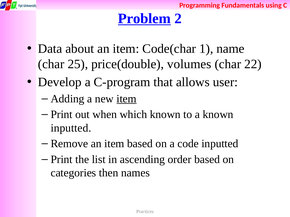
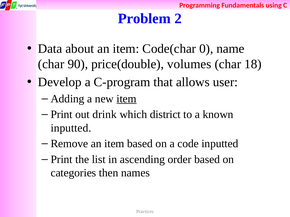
Problem underline: present -> none (144, 19)
1: 1 -> 0 (206, 49)
25: 25 -> 90 (78, 64)
22: 22 -> 18 (253, 64)
when: when -> drink (105, 115)
which known: known -> district (165, 115)
